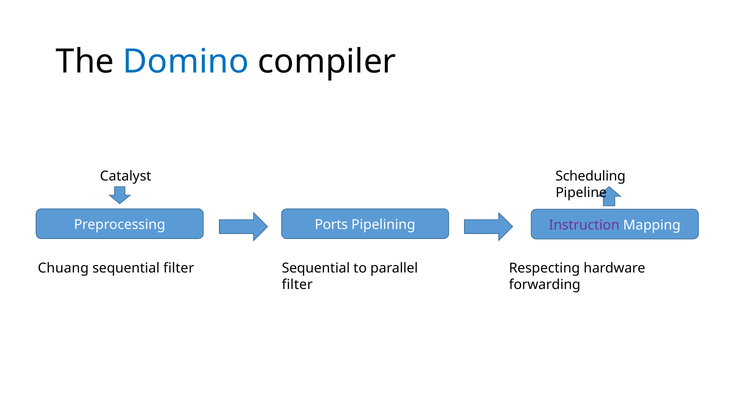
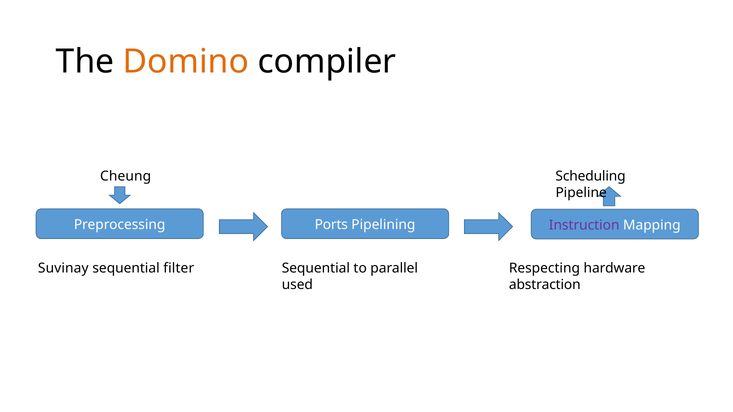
Domino colour: blue -> orange (186, 62)
Catalyst: Catalyst -> Cheung (126, 177)
Chuang: Chuang -> Suvinay (63, 268)
filter: filter -> used (297, 285)
forwarding: forwarding -> abstraction (545, 285)
